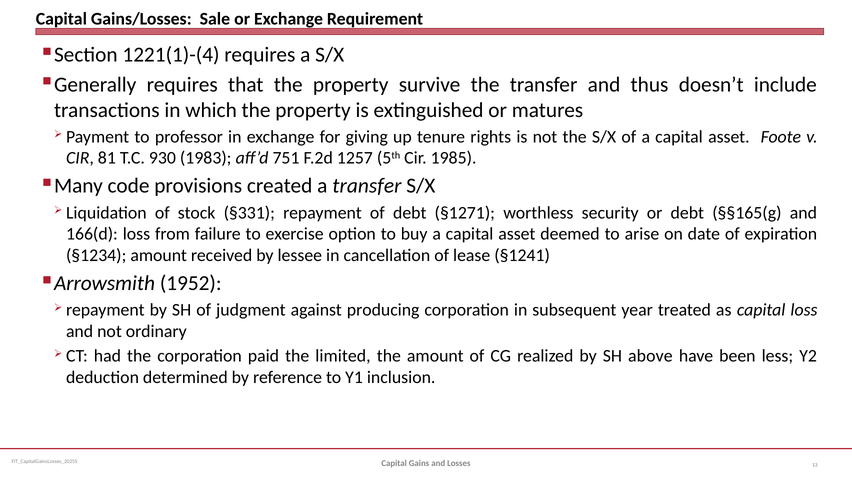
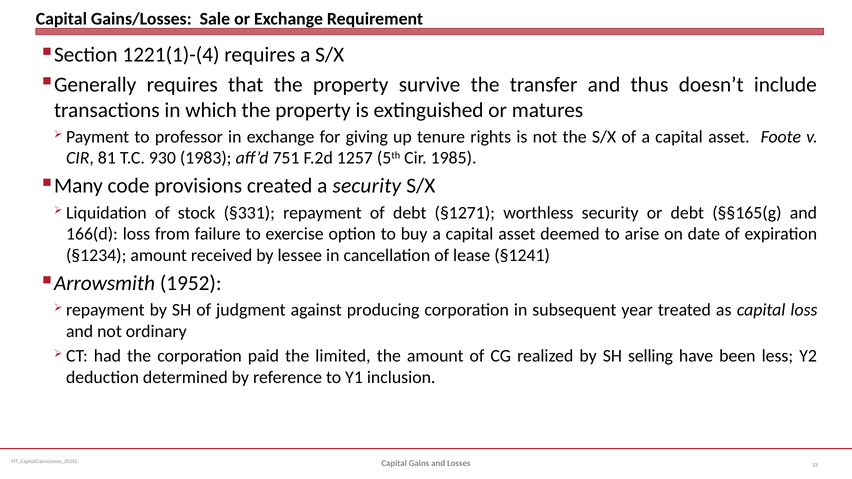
a transfer: transfer -> security (367, 186)
above: above -> selling (651, 356)
